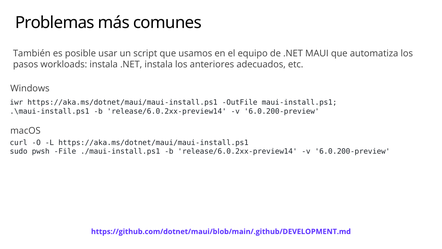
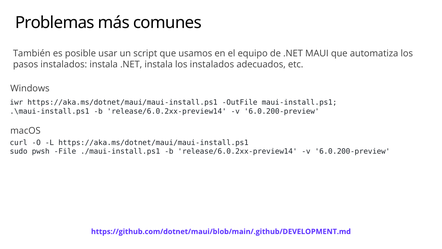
pasos workloads: workloads -> instalados (64, 64)
los anteriores: anteriores -> instalados (212, 64)
